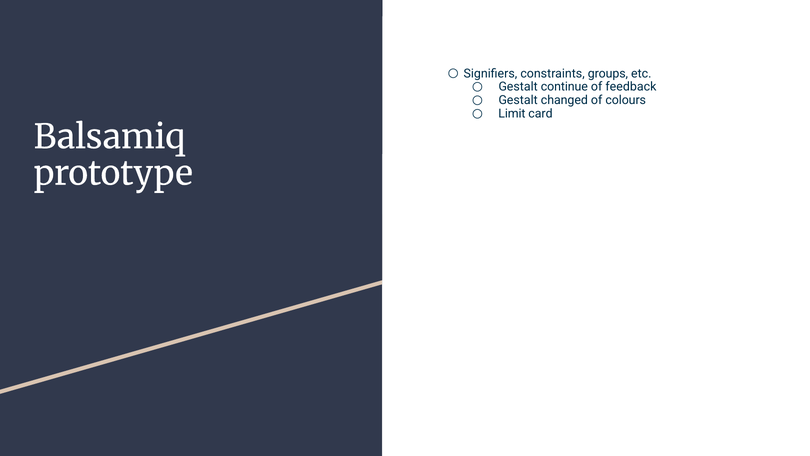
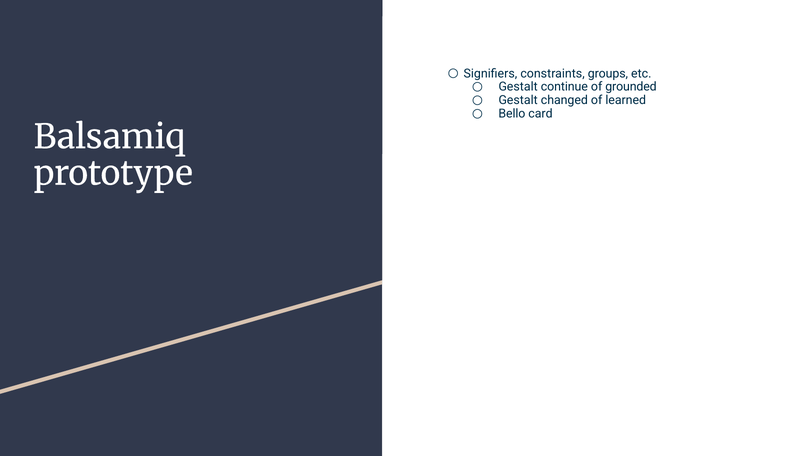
feedback: feedback -> grounded (631, 87)
colours: colours -> learned (626, 100)
Limit: Limit -> Bello (512, 113)
